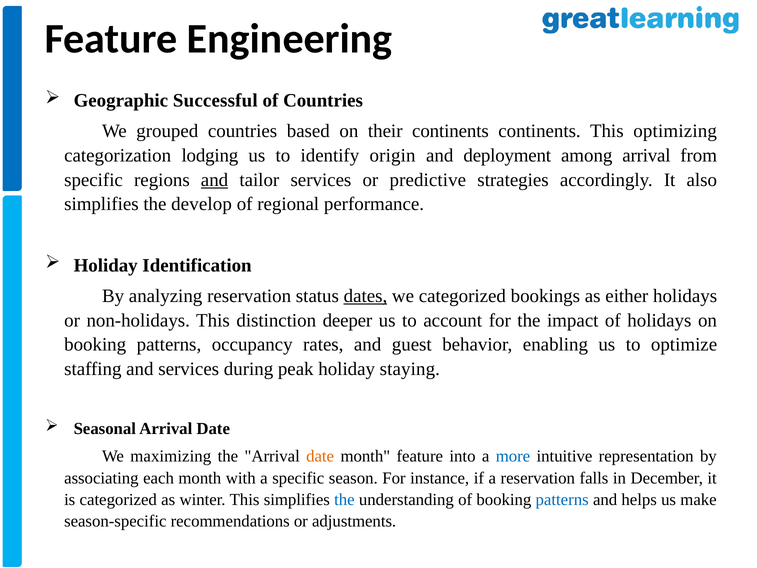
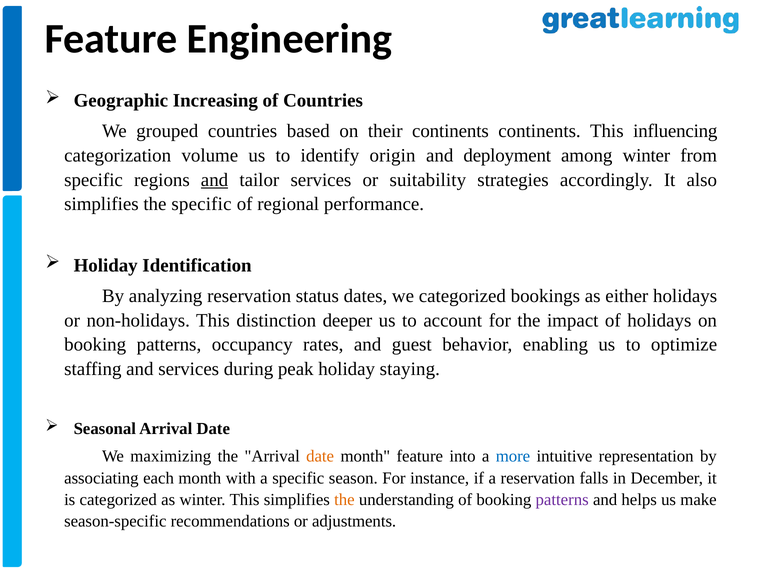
Successful: Successful -> Increasing (215, 101)
optimizing: optimizing -> influencing (675, 131)
lodging: lodging -> volume (210, 155)
among arrival: arrival -> winter (646, 155)
predictive: predictive -> suitability (428, 180)
the develop: develop -> specific (201, 204)
dates underline: present -> none (365, 296)
the colour: blue -> orange (344, 499)
patterns colour: blue -> purple (562, 499)
